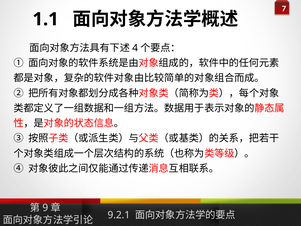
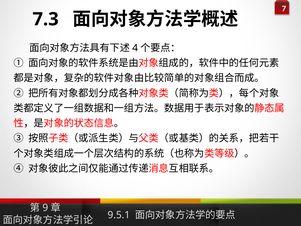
1.1: 1.1 -> 7.3 (46, 19)
9.2.1: 9.2.1 -> 9.5.1 (119, 215)
